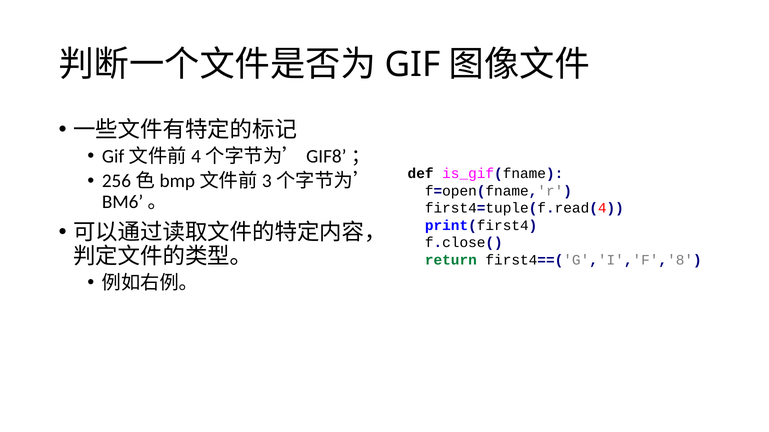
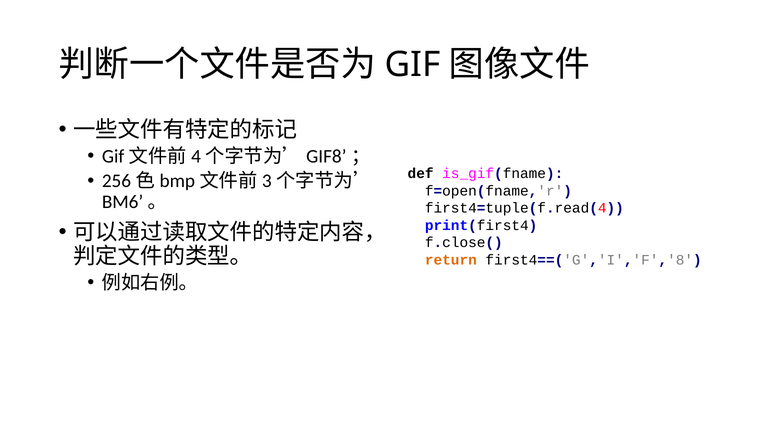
return colour: green -> orange (451, 260)
